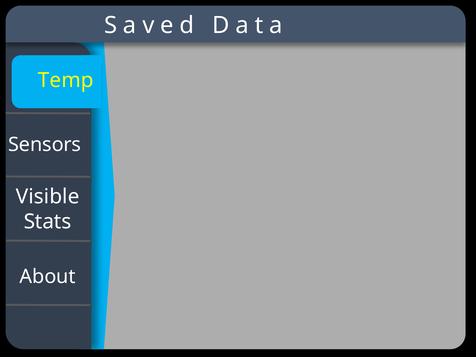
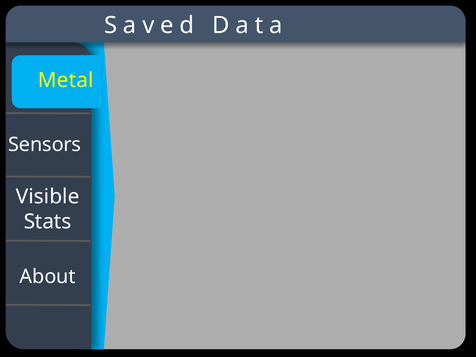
Temp: Temp -> Metal (66, 80)
